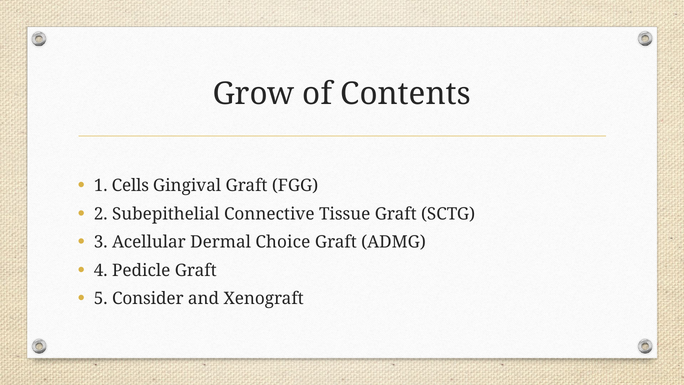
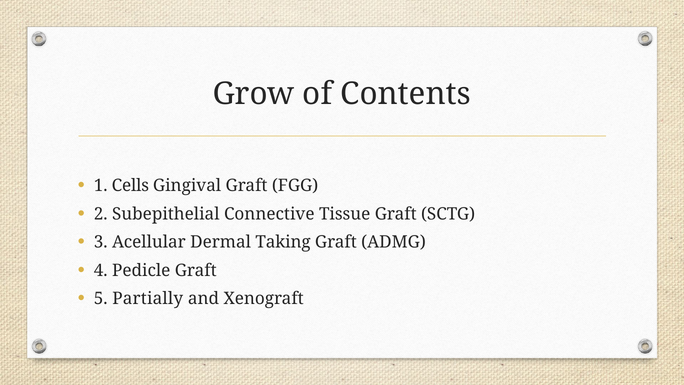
Choice: Choice -> Taking (283, 242)
Consider: Consider -> Partially (148, 299)
